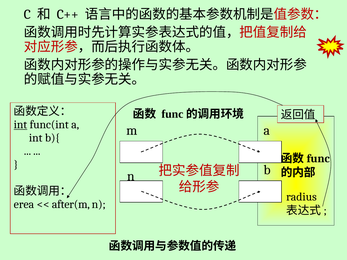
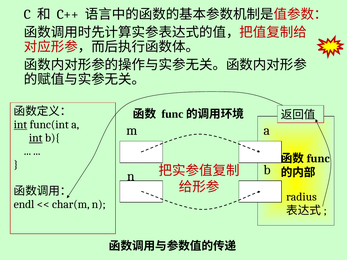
int underline: none -> present (36, 138)
erea: erea -> endl (24, 205)
after(m: after(m -> char(m (71, 205)
